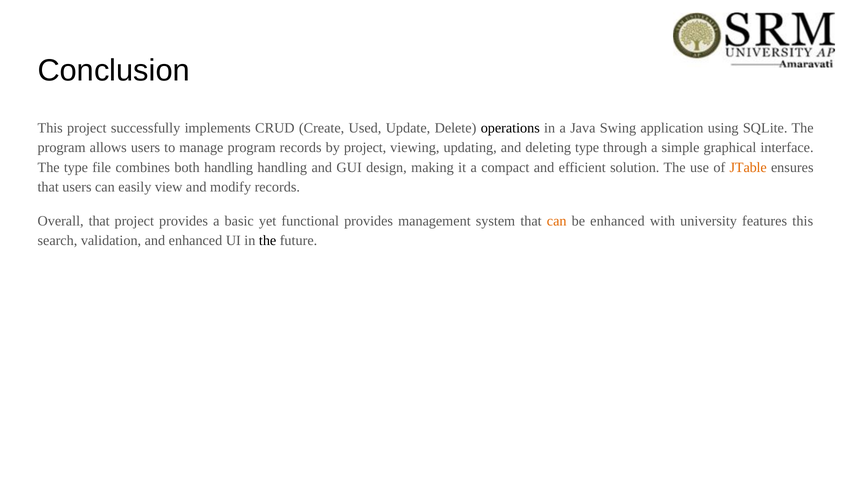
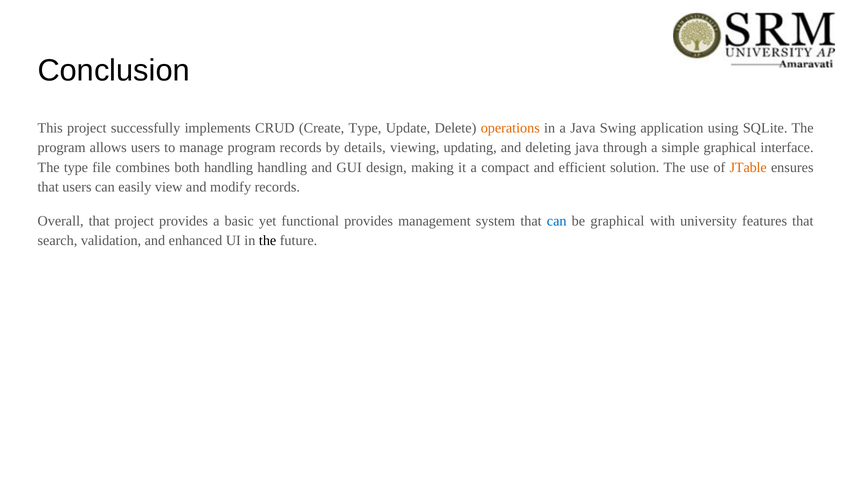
Create Used: Used -> Type (365, 128)
operations colour: black -> orange (510, 128)
by project: project -> details (365, 148)
deleting type: type -> java (587, 148)
can colour: orange -> blue (557, 221)
be enhanced: enhanced -> graphical (617, 221)
features this: this -> that (803, 221)
